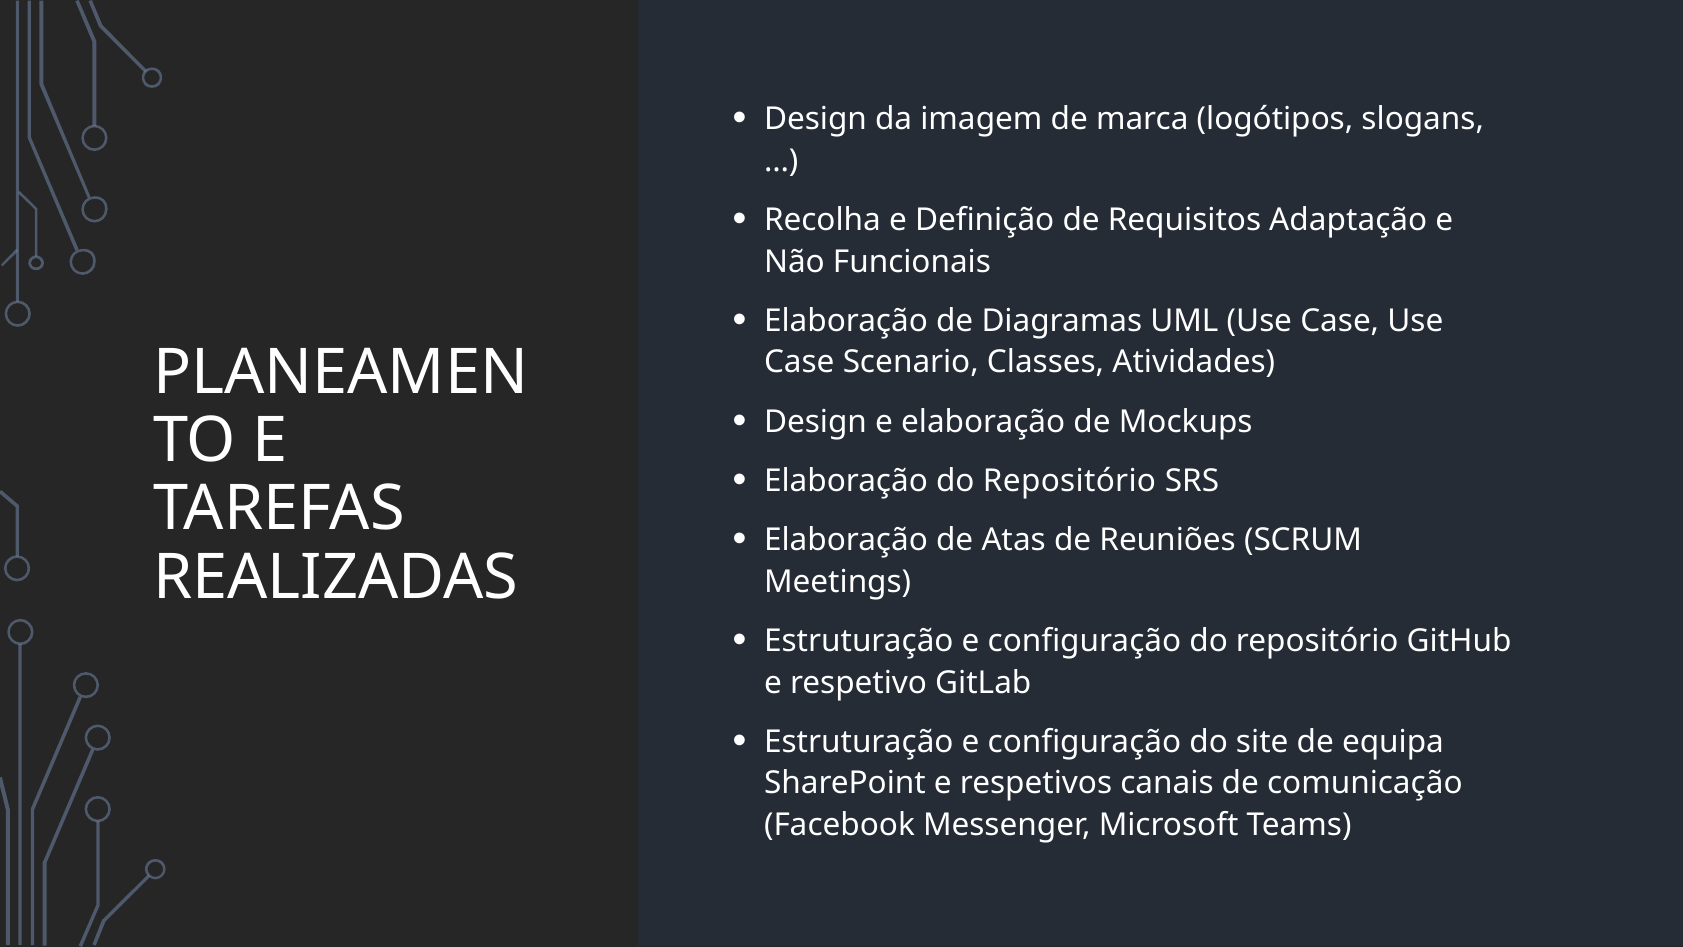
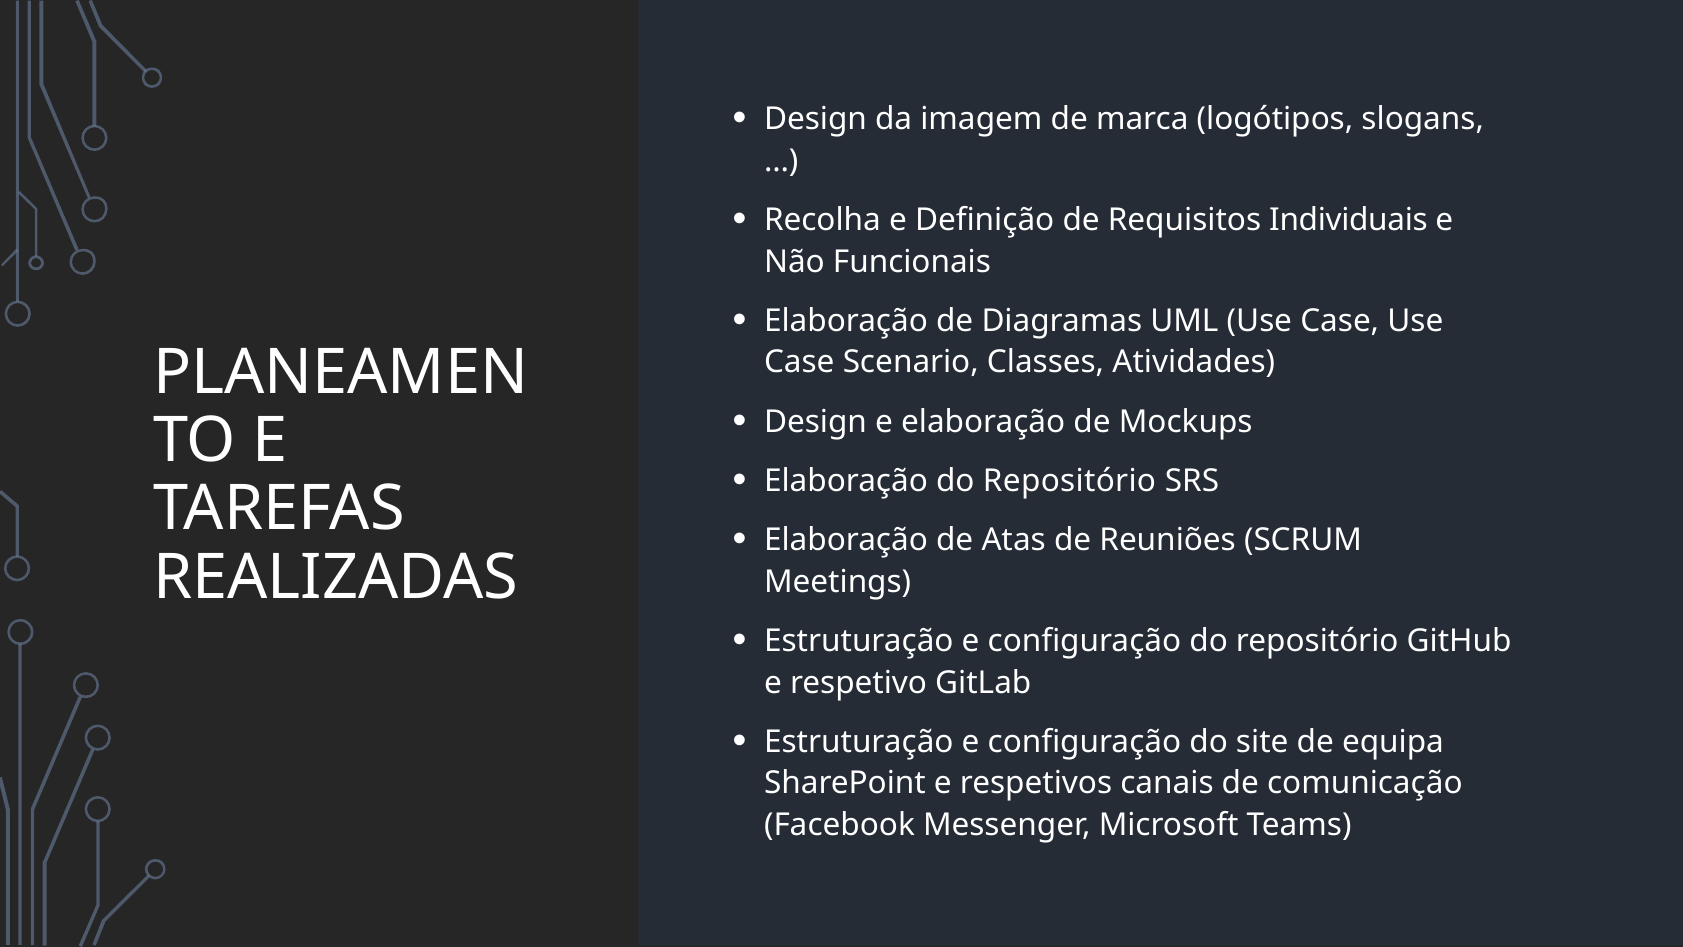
Adaptação: Adaptação -> Individuais (1348, 220)
